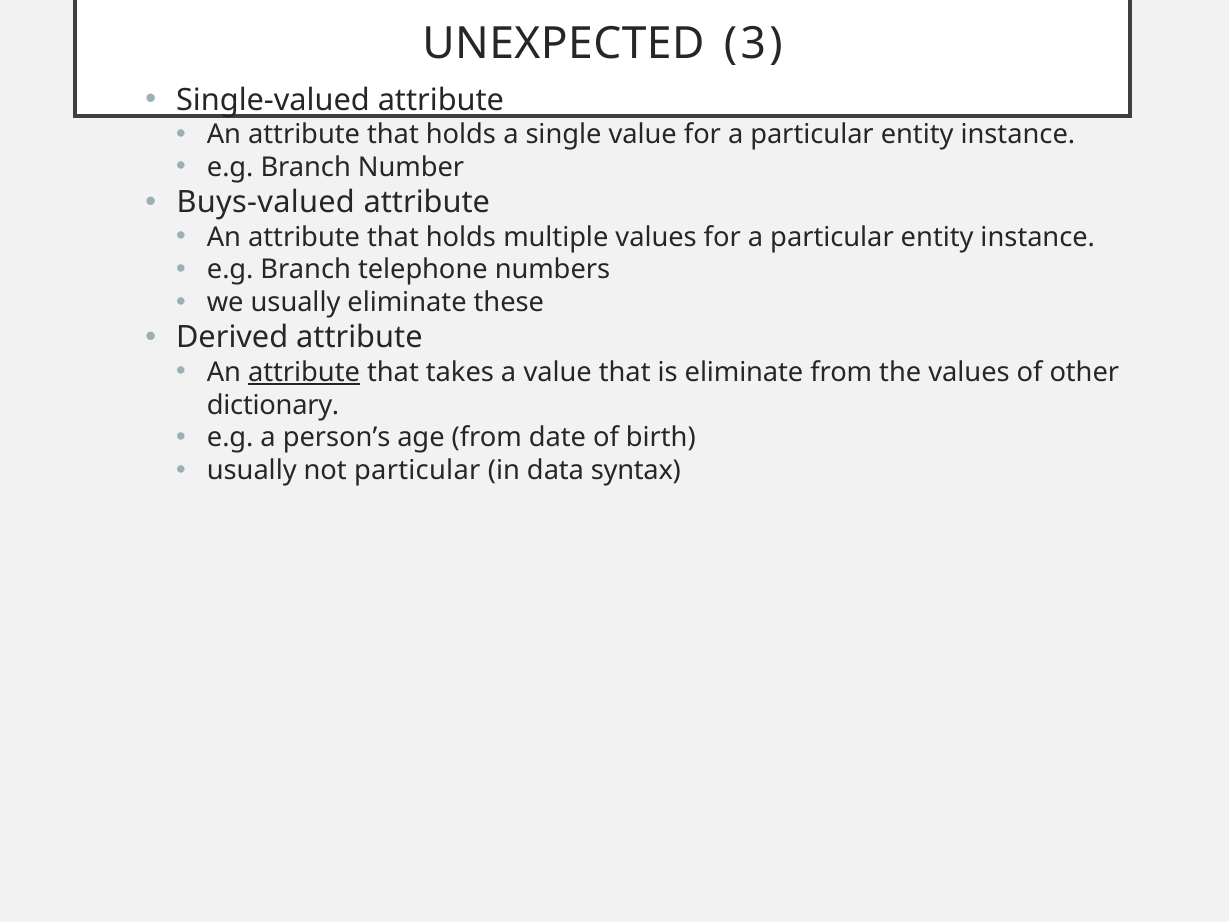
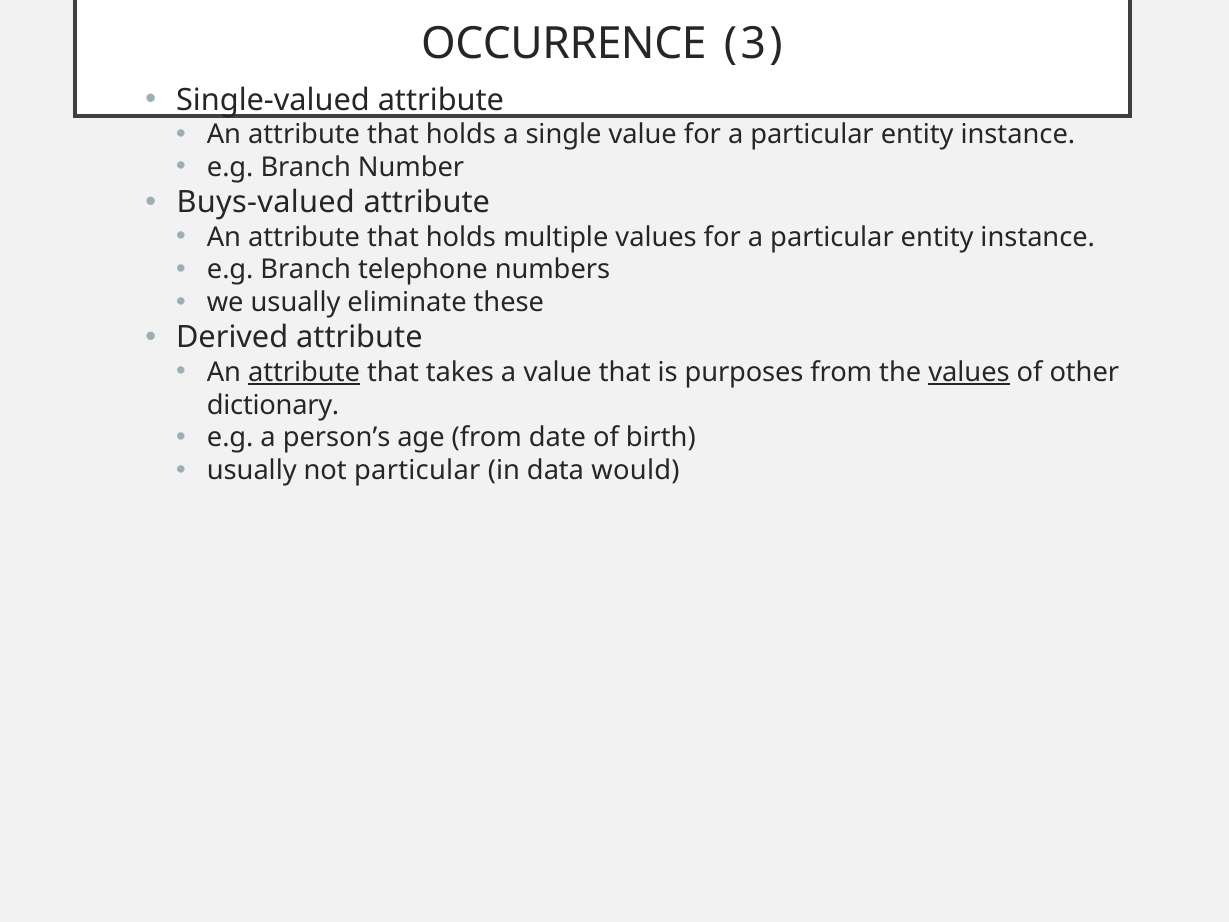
UNEXPECTED: UNEXPECTED -> OCCURRENCE (564, 44)
is eliminate: eliminate -> purposes (744, 372)
values underline: none -> present (969, 372)
syntax: syntax -> would (636, 470)
